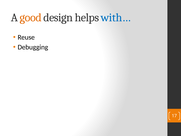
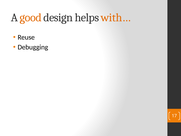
with… colour: blue -> orange (116, 18)
